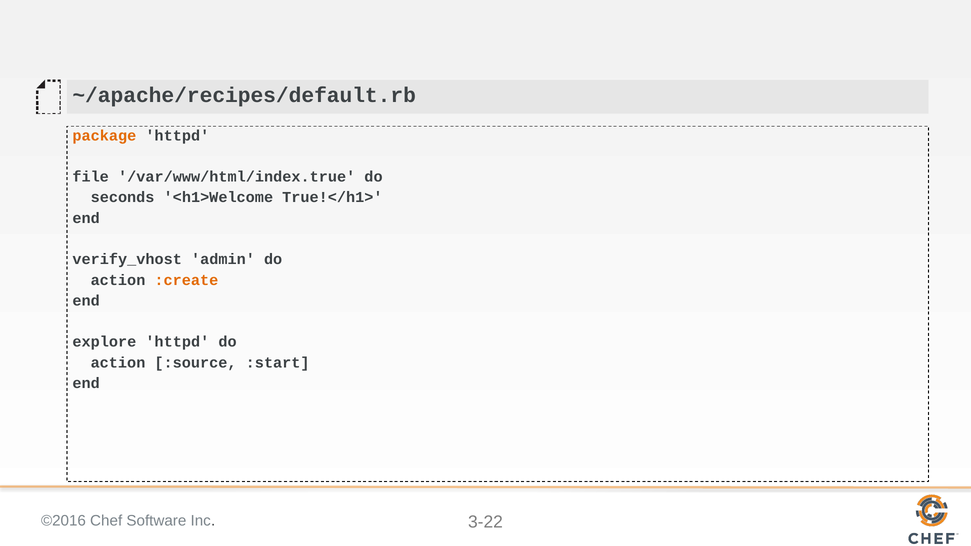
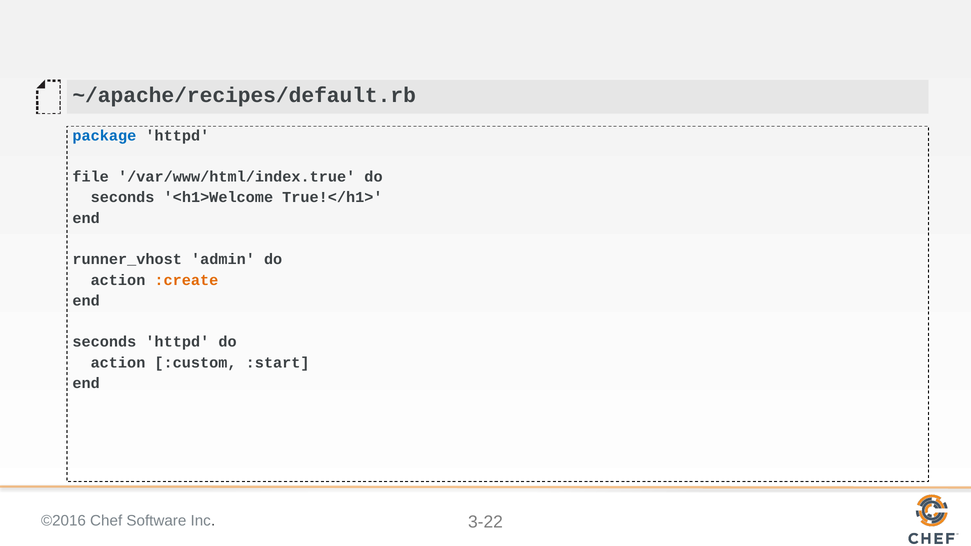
package colour: orange -> blue (104, 136)
verify_vhost: verify_vhost -> runner_vhost (127, 259)
explore: explore -> seconds (104, 342)
:source: :source -> :custom (196, 363)
